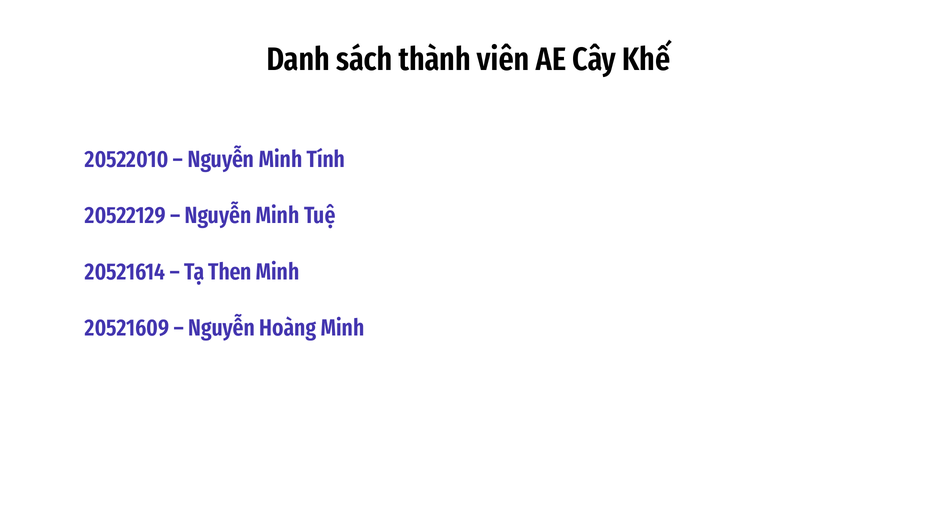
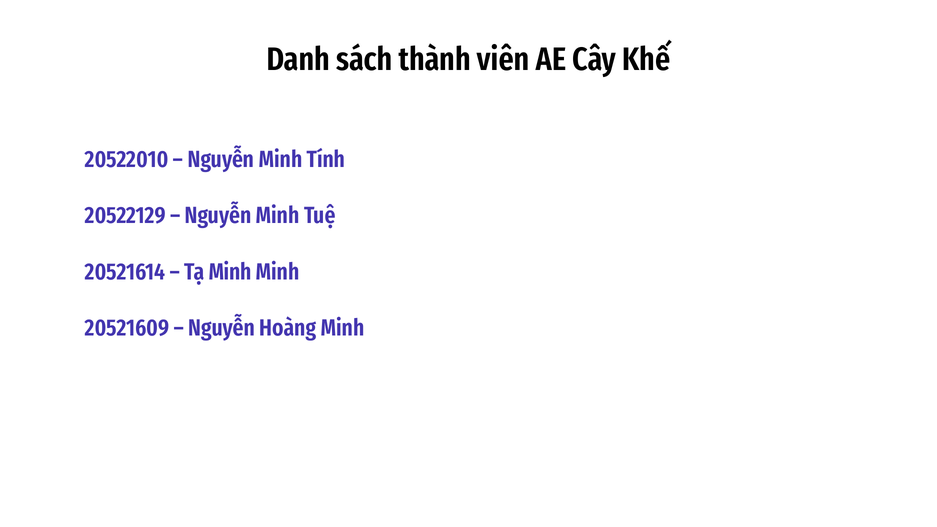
Tạ Then: Then -> Minh (230, 272)
